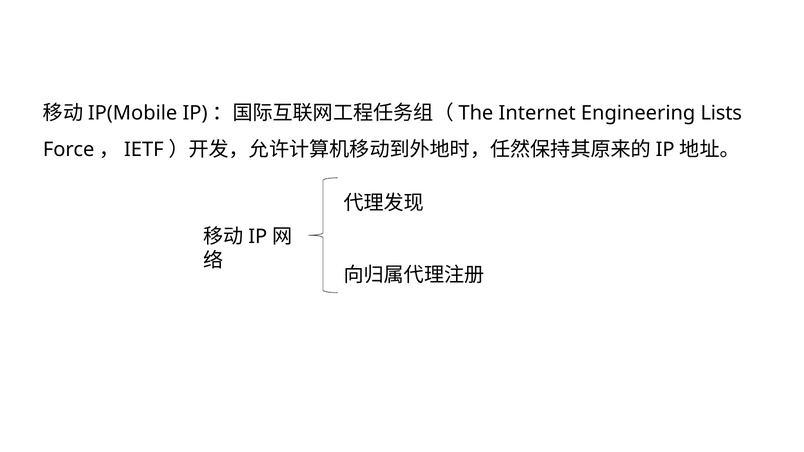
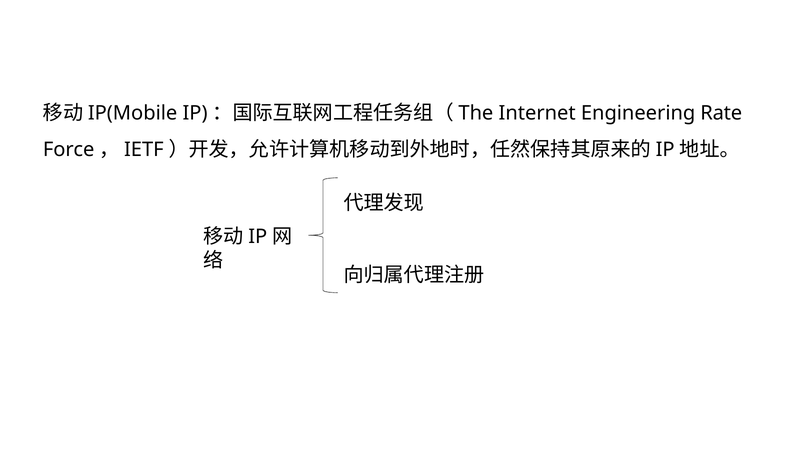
Lists: Lists -> Rate (721, 113)
